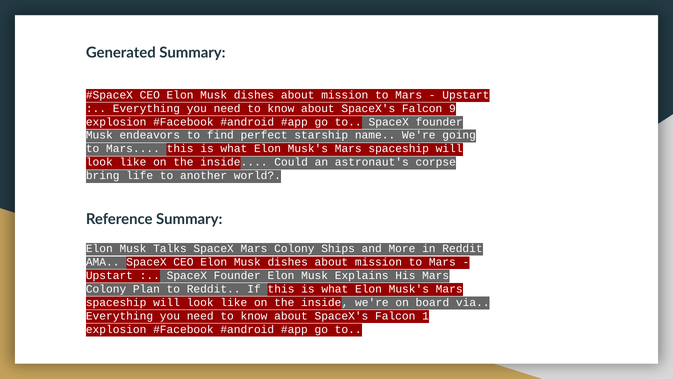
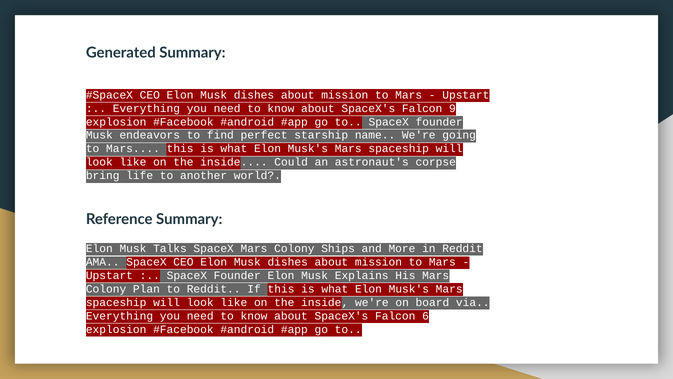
1: 1 -> 6 (426, 315)
